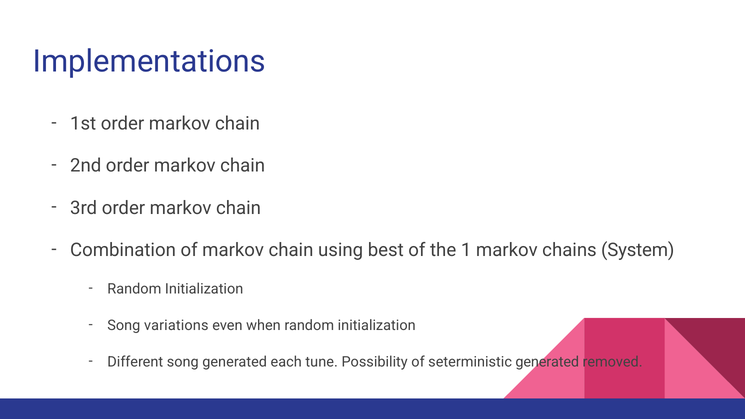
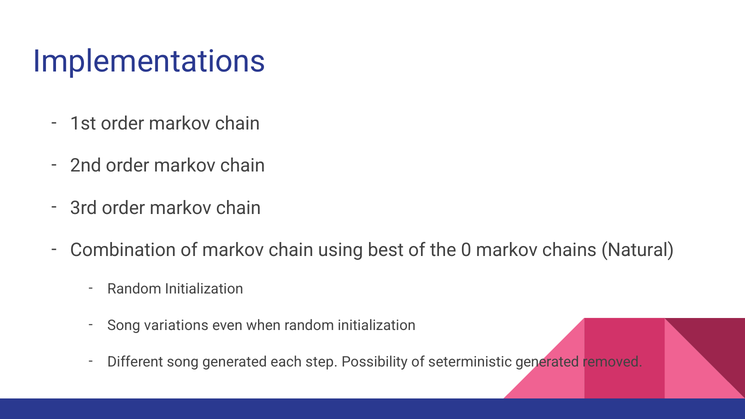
1: 1 -> 0 (466, 250)
System: System -> Natural (638, 250)
tune: tune -> step (322, 362)
